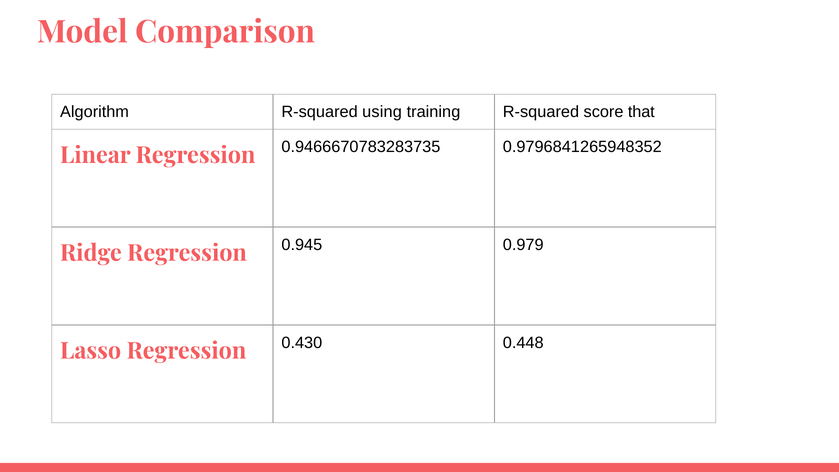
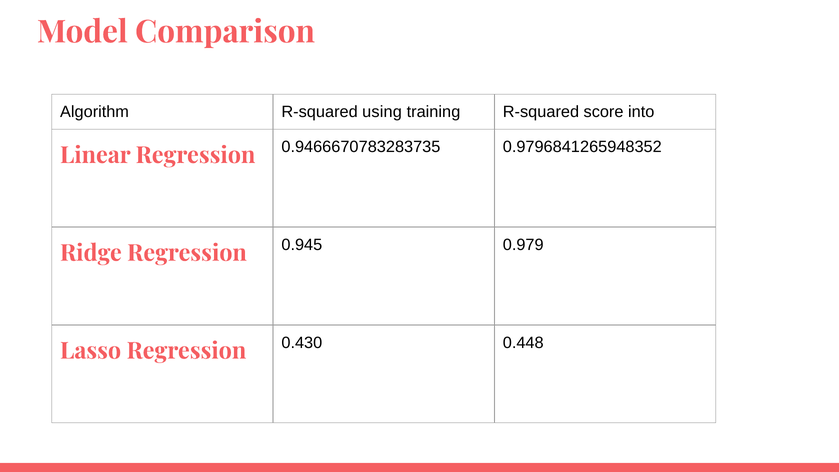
that: that -> into (641, 112)
